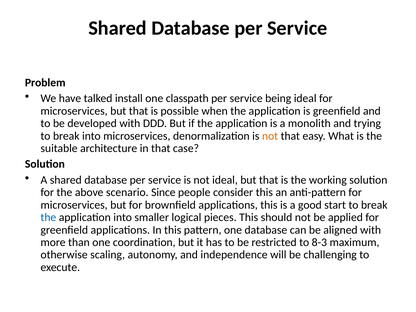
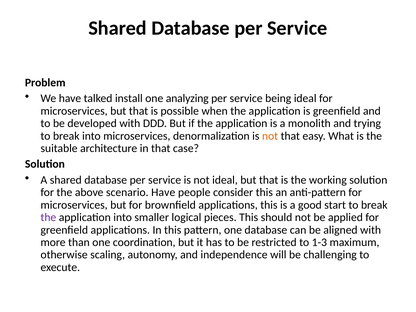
classpath: classpath -> analyzing (187, 98)
scenario Since: Since -> Have (163, 192)
the colour: blue -> purple (48, 217)
8-3: 8-3 -> 1-3 (319, 242)
